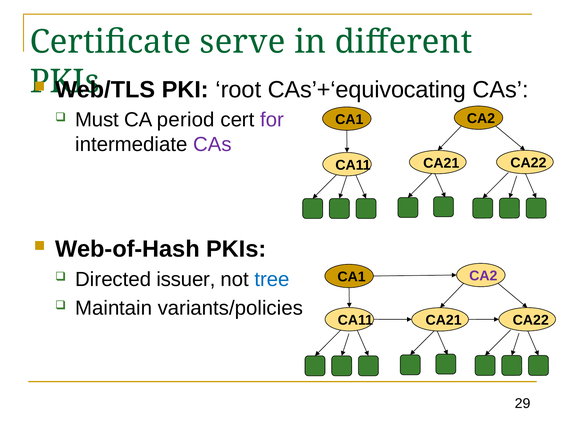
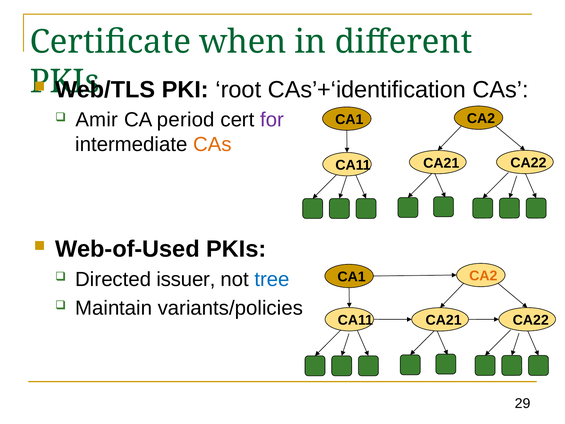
serve: serve -> when (243, 42)
CAs’+‘equivocating: CAs’+‘equivocating -> CAs’+‘identification (367, 90)
Must: Must -> Amir (97, 120)
CAs colour: purple -> orange (212, 144)
Web-of-Hash: Web-of-Hash -> Web-of-Used (127, 249)
CA2 colour: purple -> orange (483, 276)
